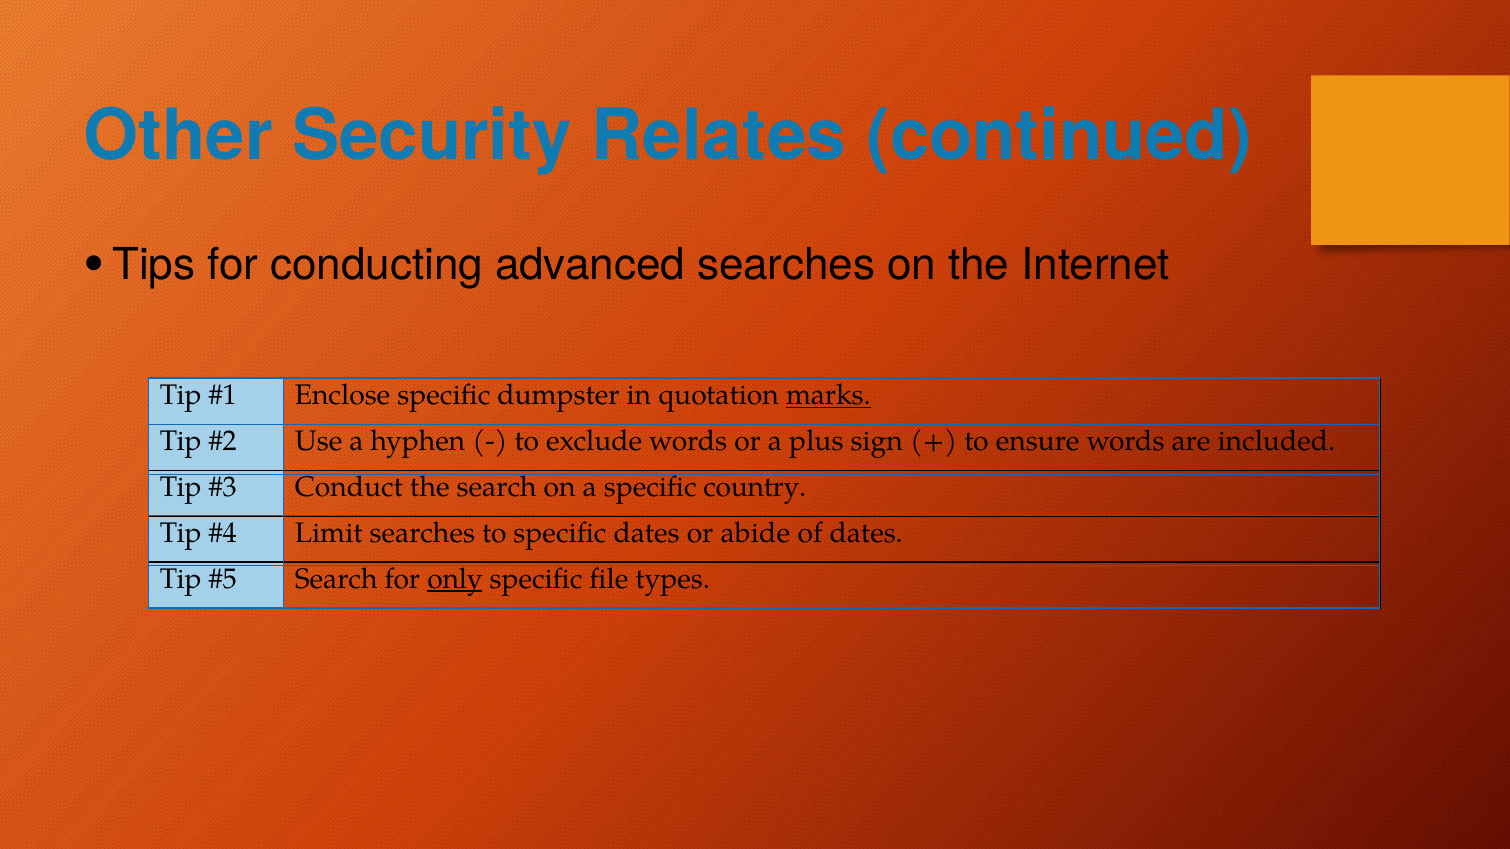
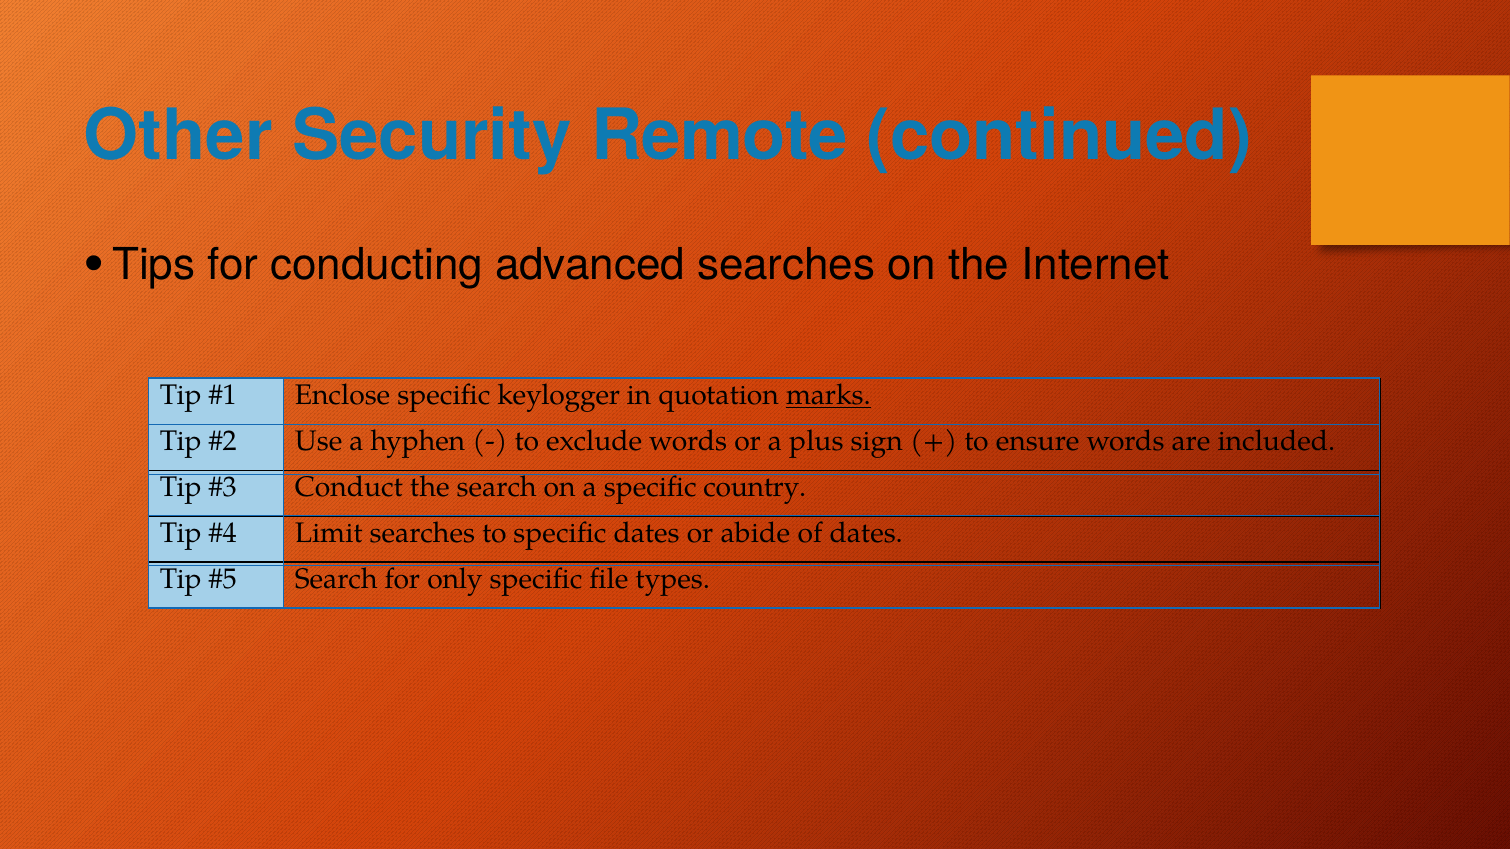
Relates: Relates -> Remote (719, 136)
dumpster: dumpster -> keylogger (559, 396)
only underline: present -> none (455, 579)
